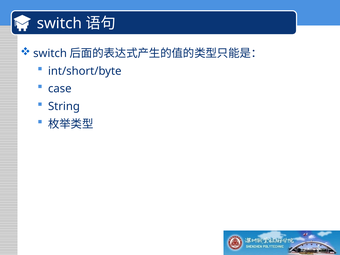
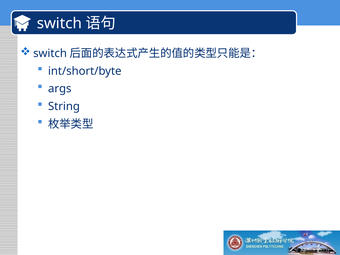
case: case -> args (60, 89)
